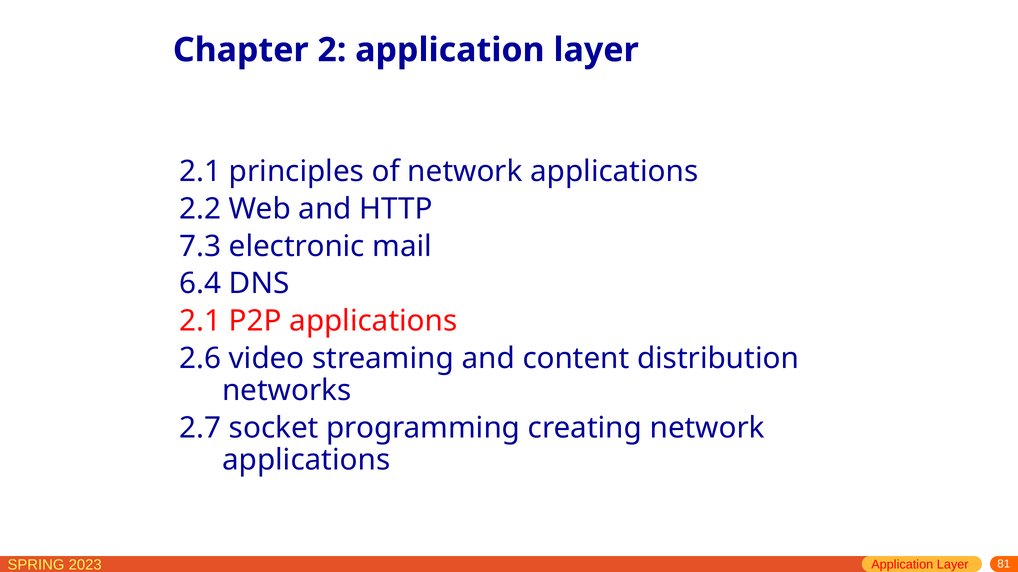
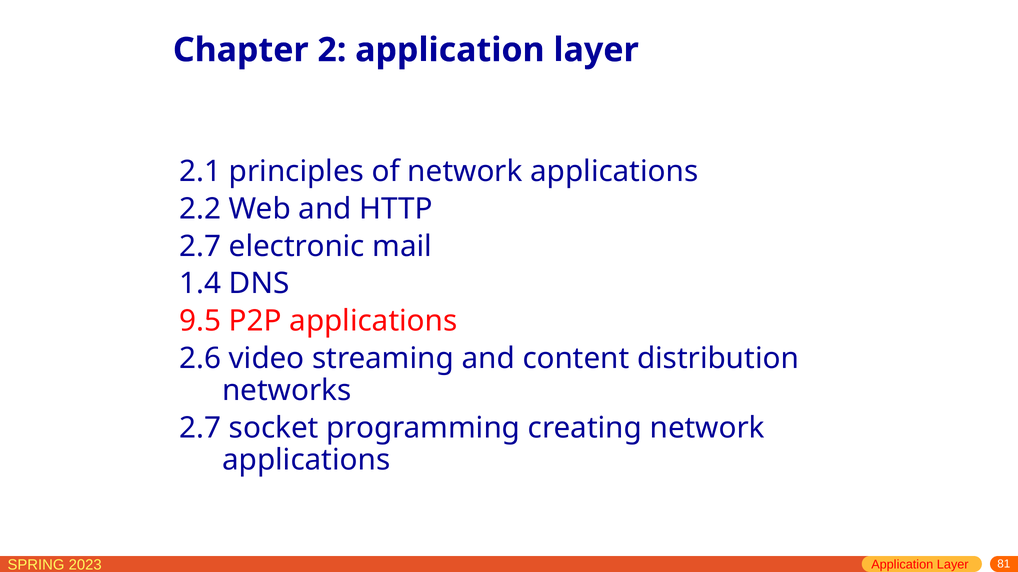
7.3: 7.3 -> 2.7 (200, 247)
6.4: 6.4 -> 1.4 (200, 284)
2.1: 2.1 -> 9.5 (200, 321)
